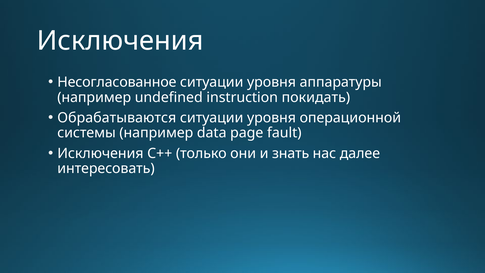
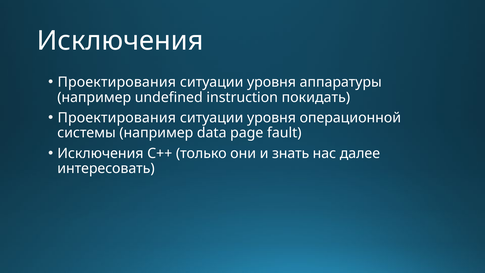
Несогласованное: Несогласованное -> Проектирования (117, 82)
Обрабатываются: Обрабатываются -> Проектирования (117, 118)
